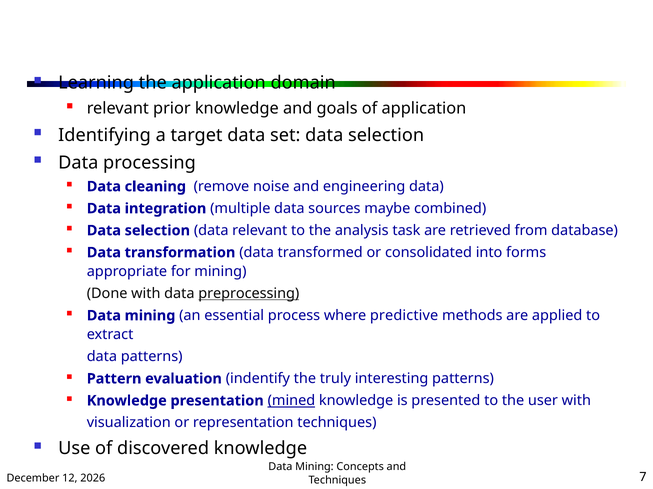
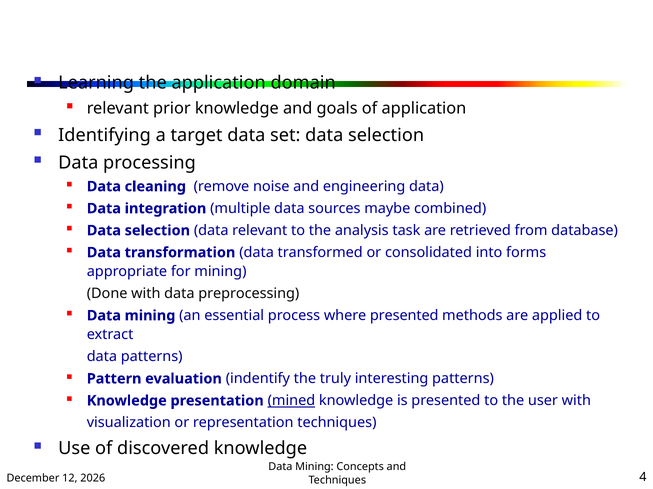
preprocessing underline: present -> none (249, 294)
where predictive: predictive -> presented (404, 316)
7: 7 -> 4 (643, 478)
